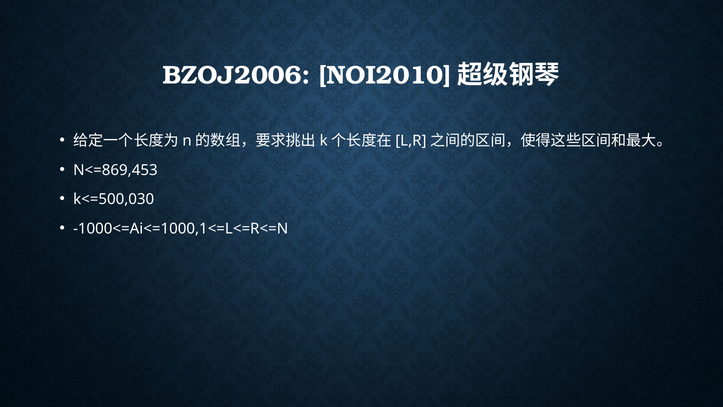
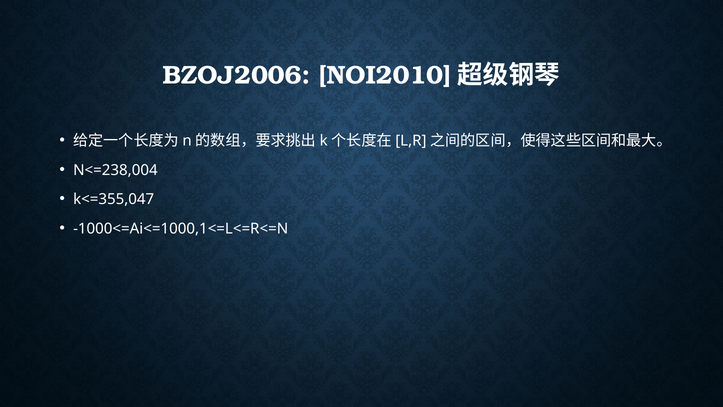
N<=869,453: N<=869,453 -> N<=238,004 (115, 170)
k<=500,030: k<=500,030 -> k<=355,047 (114, 199)
